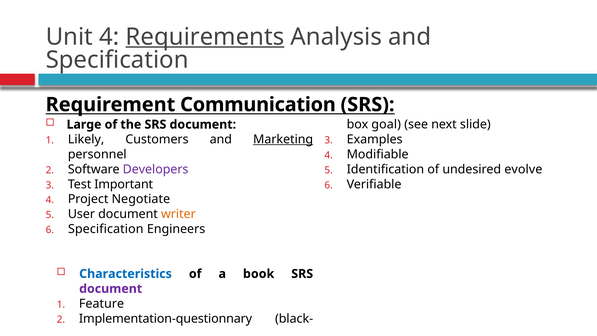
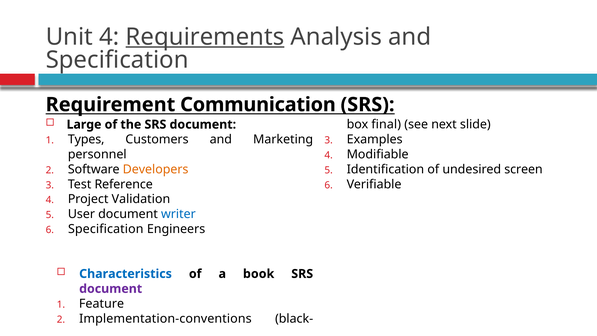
goal: goal -> final (386, 124)
Likely: Likely -> Types (86, 139)
Marketing underline: present -> none (283, 139)
Developers colour: purple -> orange (156, 169)
evolve: evolve -> screen (523, 169)
Important: Important -> Reference (124, 184)
Negotiate: Negotiate -> Validation (141, 199)
writer colour: orange -> blue (178, 214)
Implementation-questionnary: Implementation-questionnary -> Implementation-conventions (165, 318)
